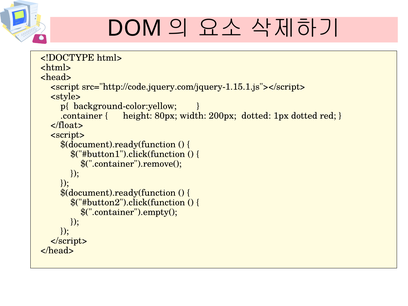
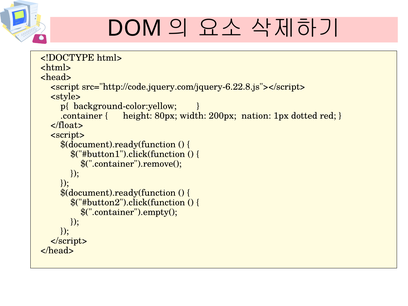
src="http://code.jquery.com/jquery-1.15.1.js"></script>: src="http://code.jquery.com/jquery-1.15.1.js"></script> -> src="http://code.jquery.com/jquery-6.22.8.js"></script> (194, 87)
200px dotted: dotted -> nation (256, 116)
